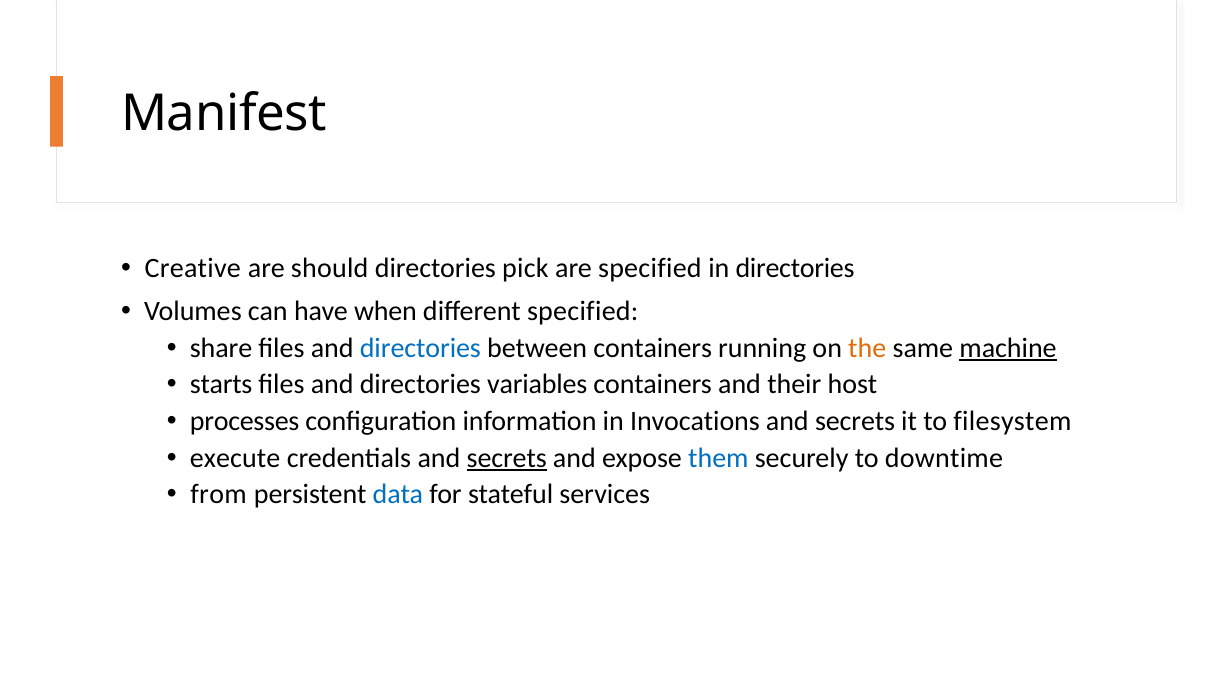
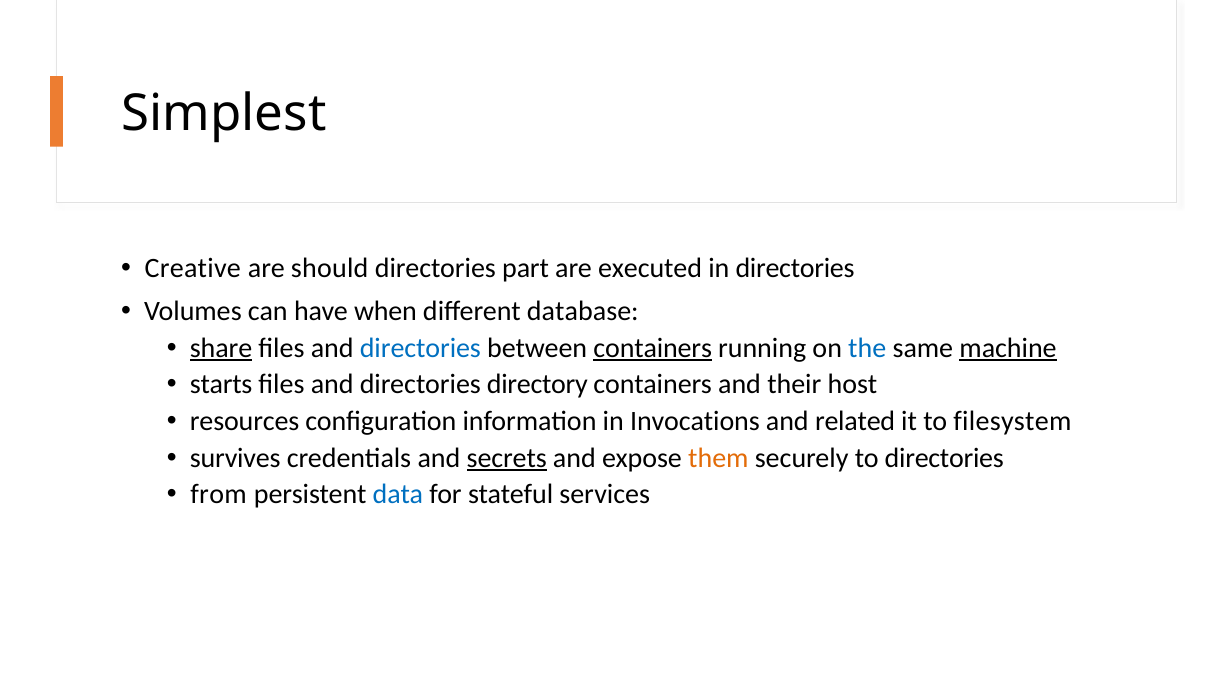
Manifest: Manifest -> Simplest (224, 114)
pick: pick -> part (526, 268)
are specified: specified -> executed (650, 268)
different specified: specified -> database (583, 311)
share underline: none -> present (221, 348)
containers underline: none -> present (653, 348)
the colour: orange -> blue (867, 348)
variables: variables -> directory (537, 385)
processes: processes -> resources (245, 421)
secrets: secrets -> related (855, 421)
execute: execute -> survives (235, 458)
them colour: blue -> orange (718, 458)
to downtime: downtime -> directories (944, 458)
